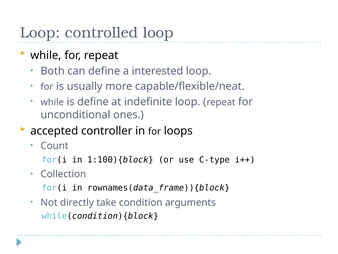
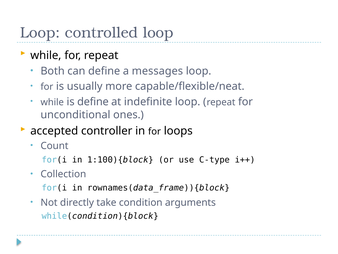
interested: interested -> messages (157, 71)
